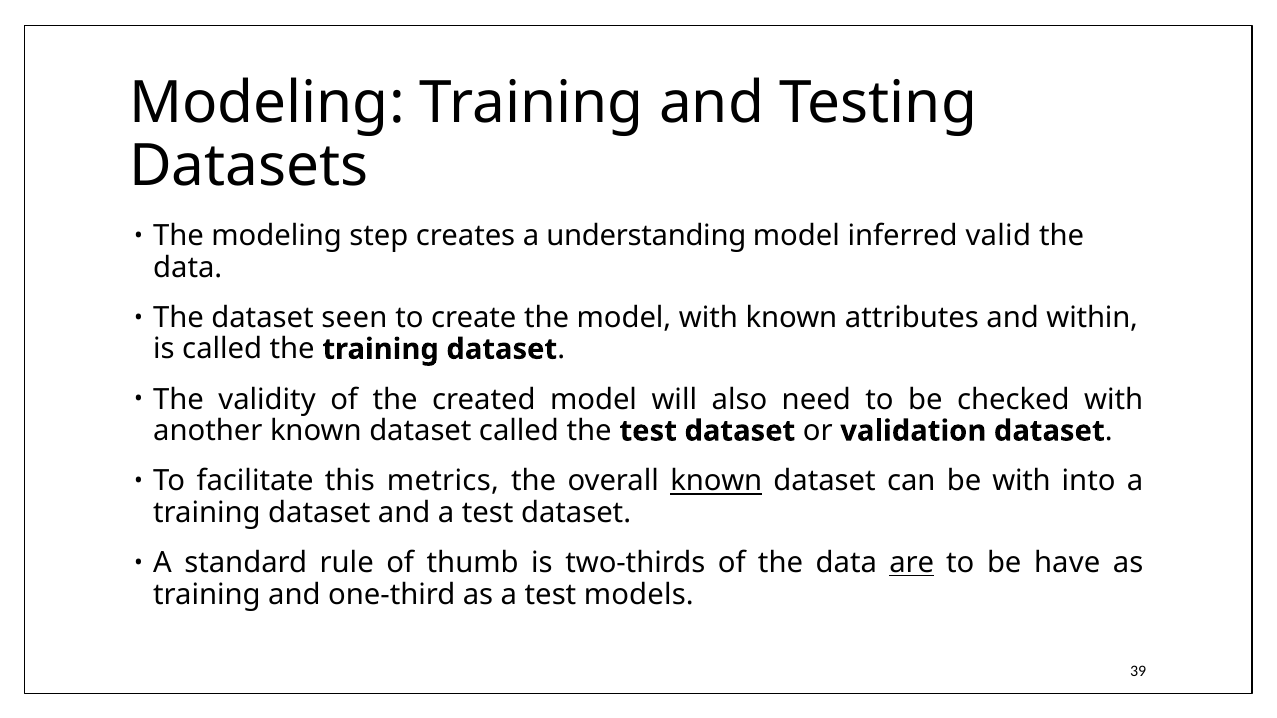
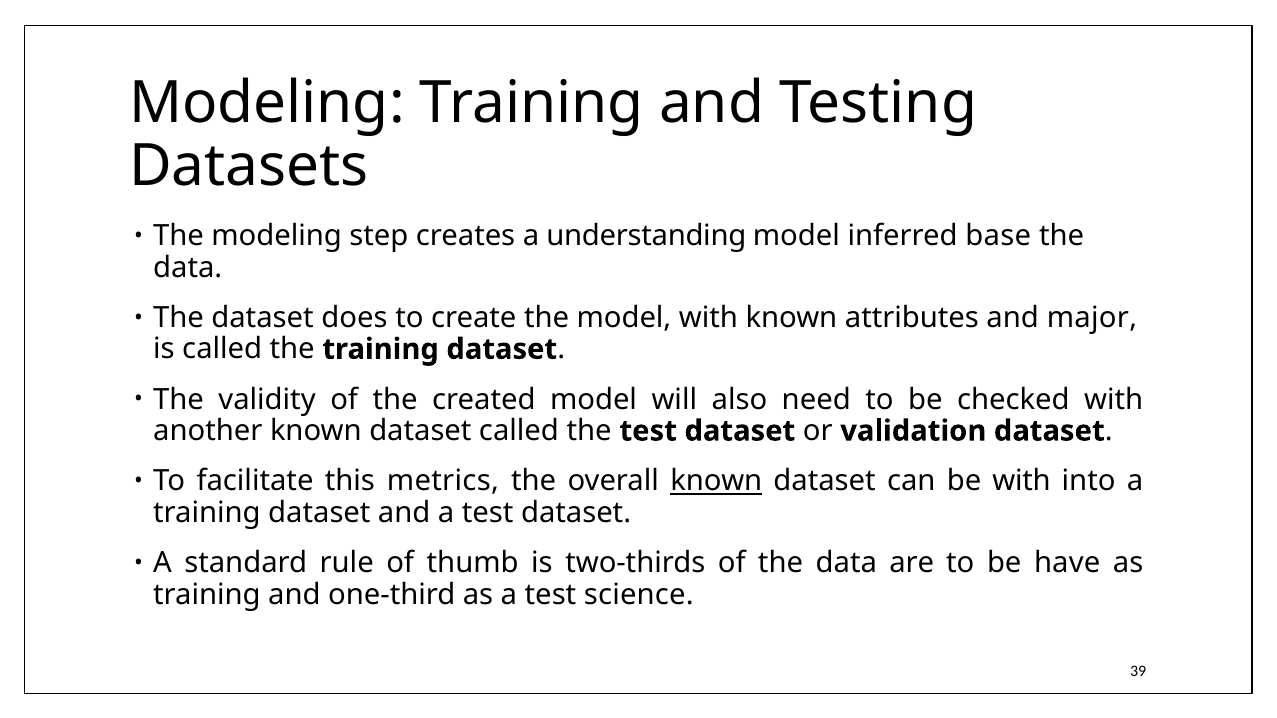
valid: valid -> base (998, 236)
seen: seen -> does (355, 318)
within: within -> major (1092, 318)
are underline: present -> none (912, 563)
models: models -> science (639, 595)
